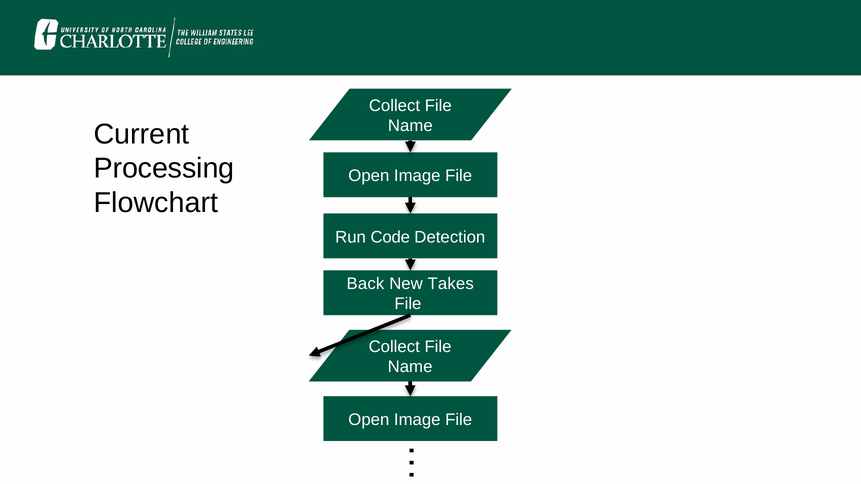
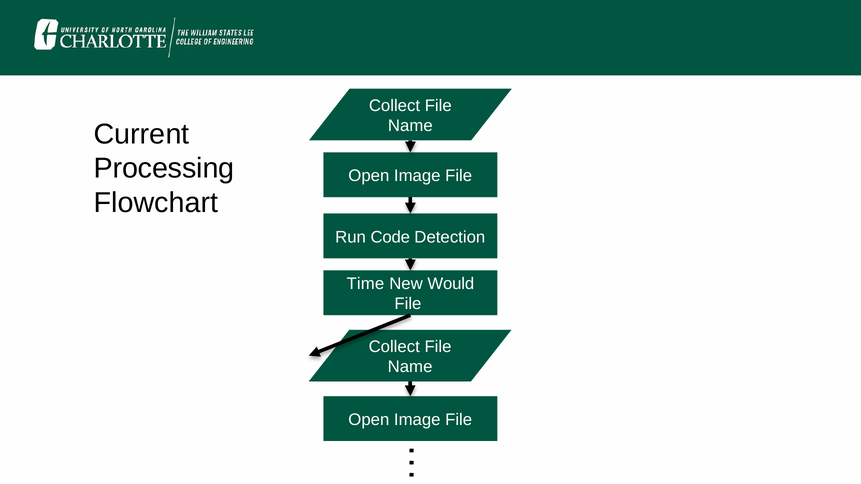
Back: Back -> Time (365, 284)
Takes: Takes -> Would (451, 284)
